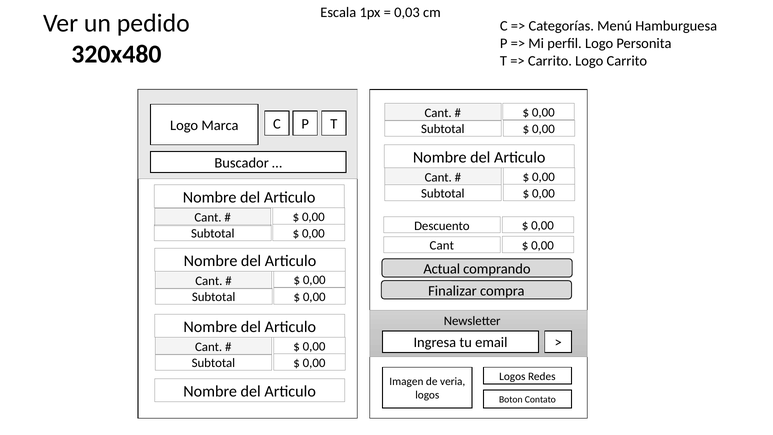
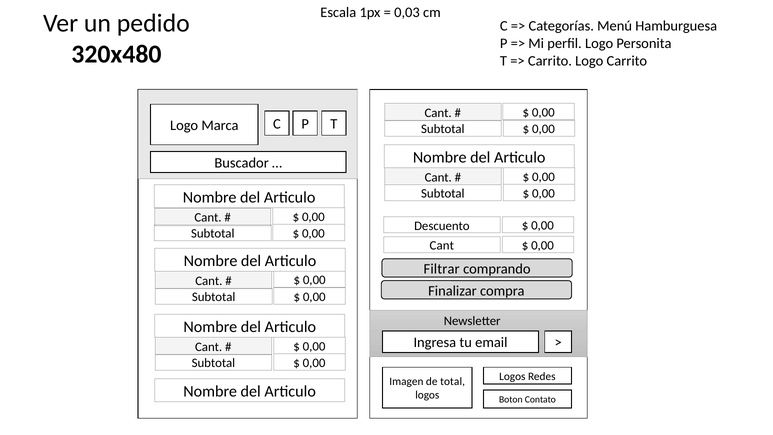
Actual: Actual -> Filtrar (442, 269)
veria: veria -> total (453, 381)
